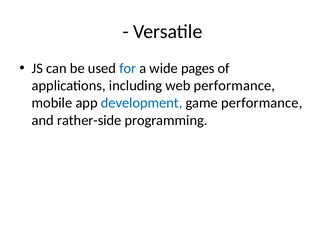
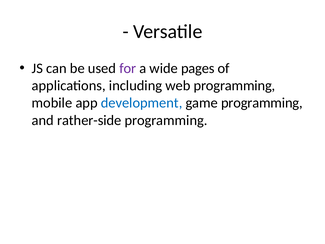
for colour: blue -> purple (128, 68)
web performance: performance -> programming (234, 86)
game performance: performance -> programming (262, 103)
